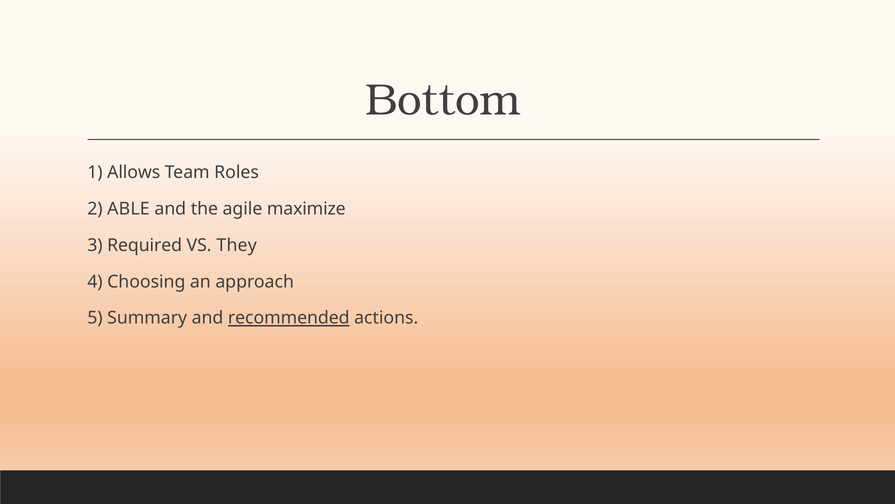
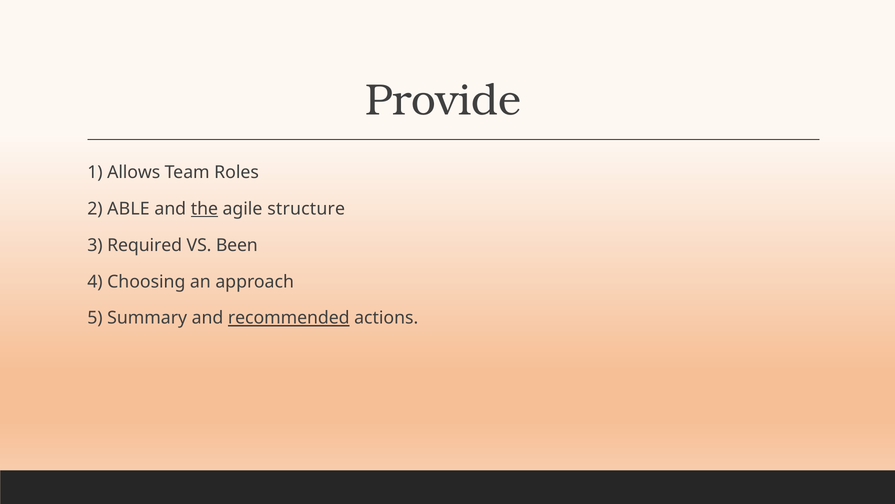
Bottom: Bottom -> Provide (443, 100)
the underline: none -> present (204, 209)
maximize: maximize -> structure (306, 209)
They: They -> Been (237, 245)
